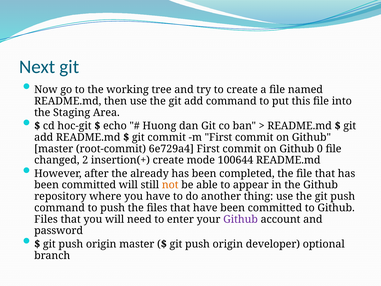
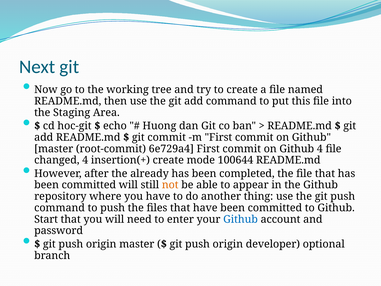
Github 0: 0 -> 4 (320, 149)
changed 2: 2 -> 4 (85, 160)
Files: Files -> Start (46, 219)
Github colour: purple -> blue (241, 219)
